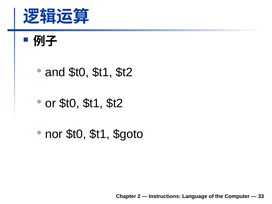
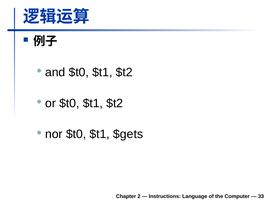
$goto: $goto -> $gets (128, 134)
